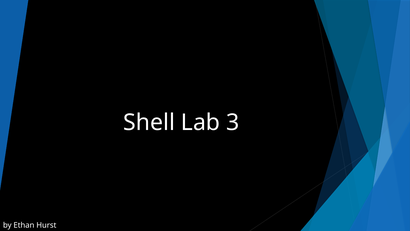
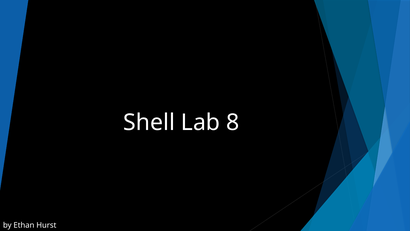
3: 3 -> 8 (233, 122)
